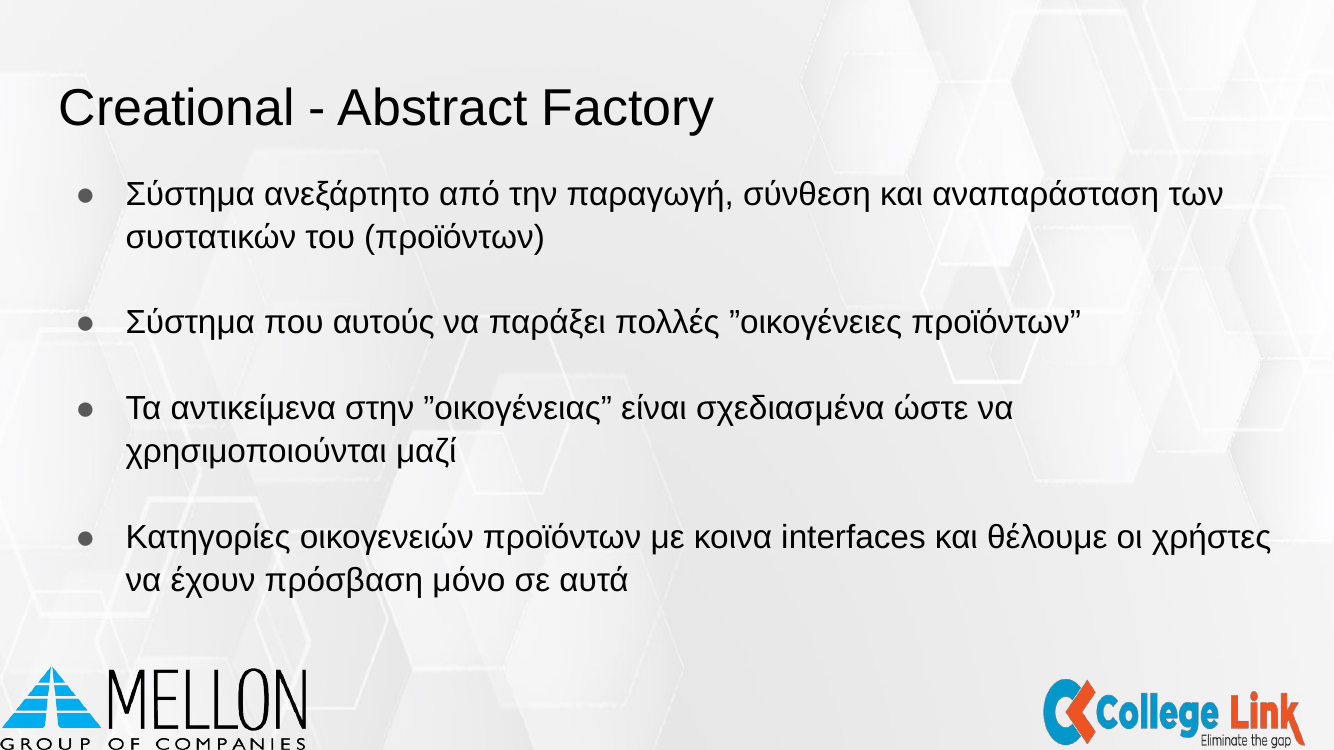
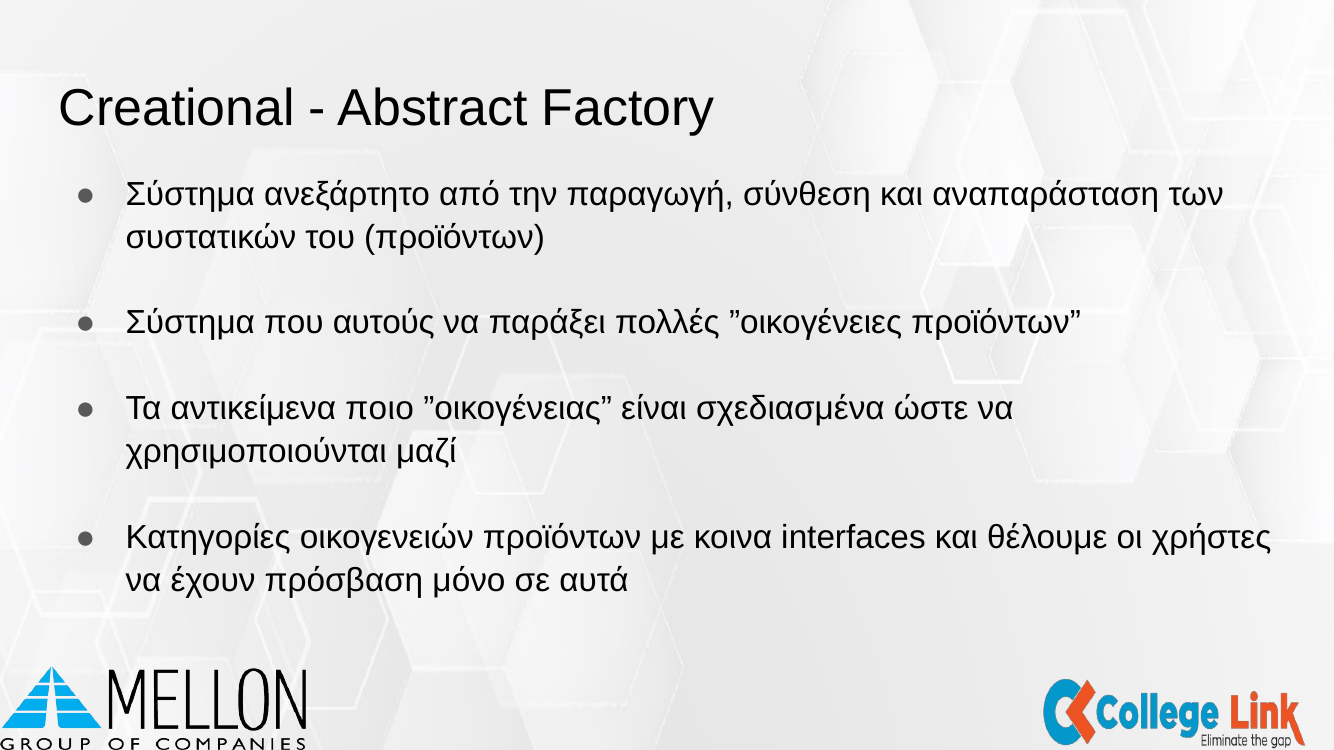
στην: στην -> ποιο (380, 409)
